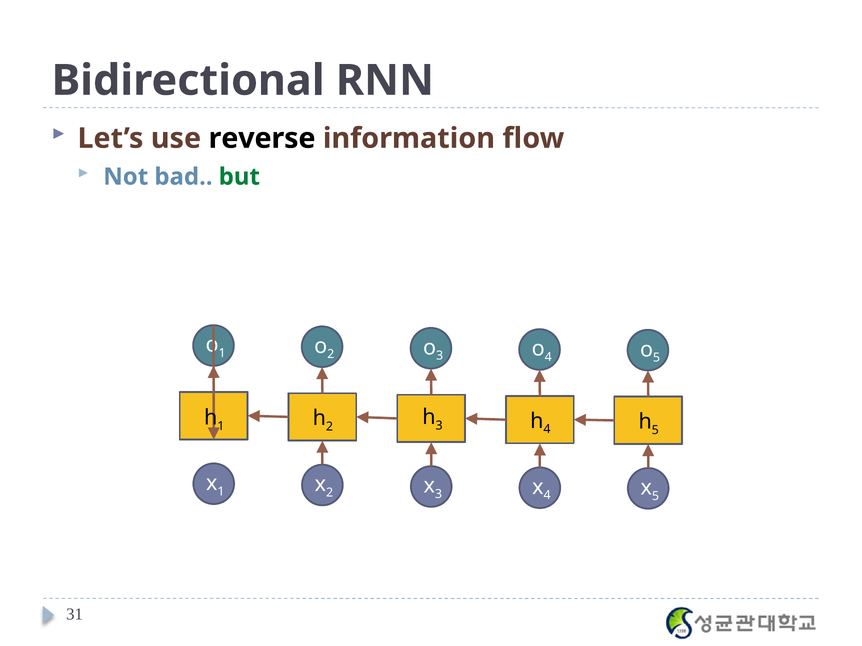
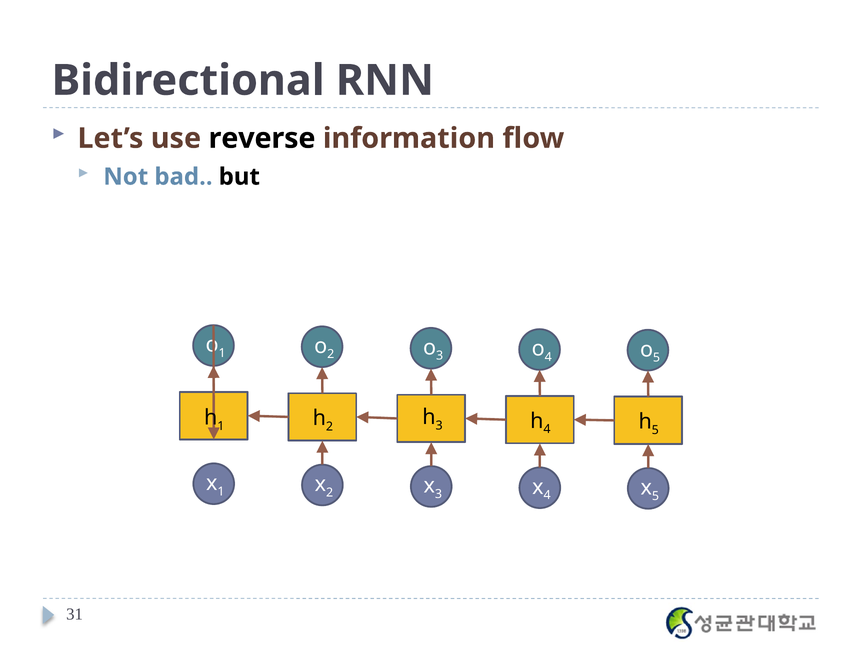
but colour: green -> black (239, 177)
